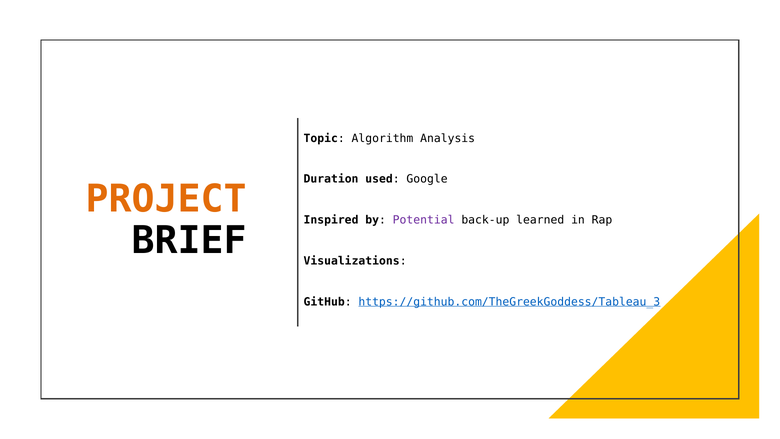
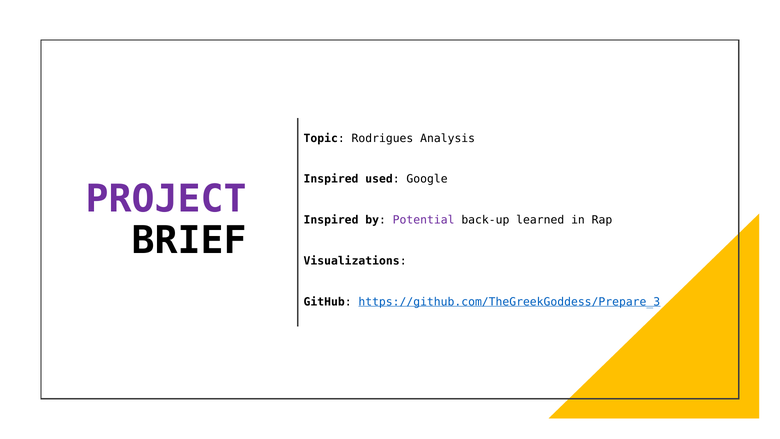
Algorithm: Algorithm -> Rodrigues (382, 138)
Duration: Duration -> Inspired (331, 179)
PROJECT colour: orange -> purple (166, 199)
https://github.com/TheGreekGoddess/Tableau_3: https://github.com/TheGreekGoddess/Tableau_3 -> https://github.com/TheGreekGoddess/Prepare_3 (509, 302)
